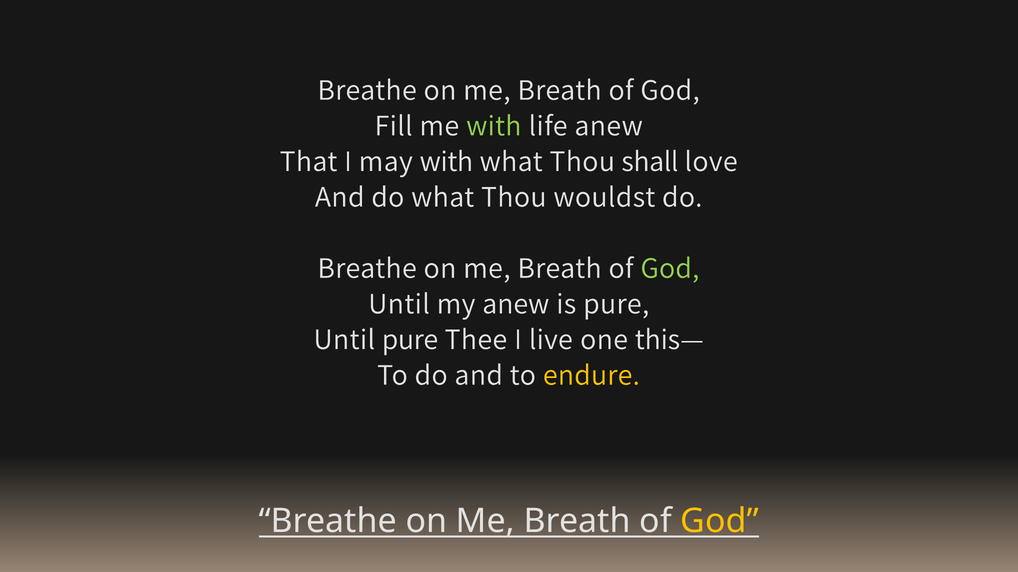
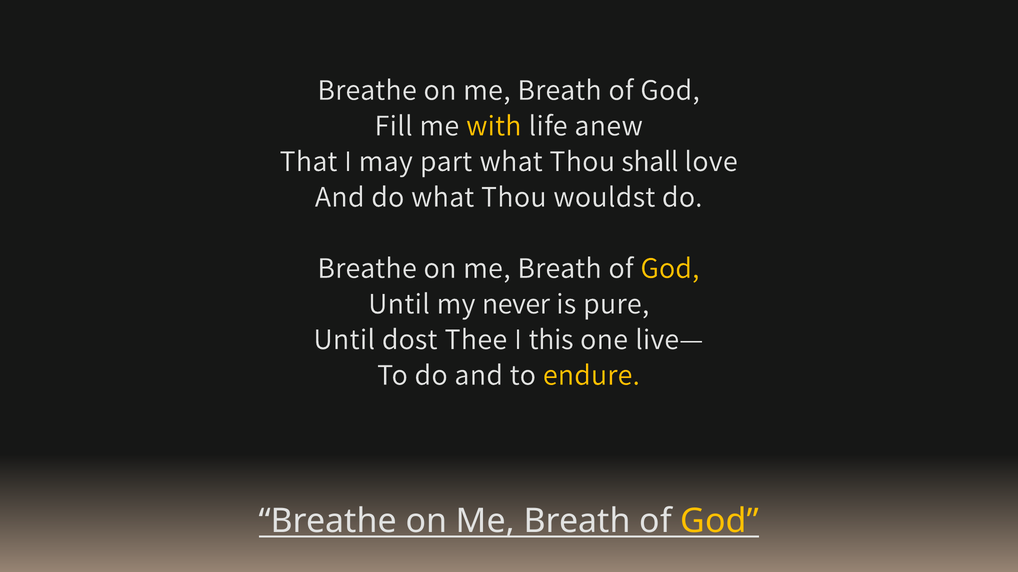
with colour: light green -> yellow (494, 126)
may with: with -> part (446, 161)
God colour: light green -> yellow (670, 268)
my anew: anew -> never (516, 304)
Until pure: pure -> dost (410, 340)
live: live -> this (551, 340)
this—: this— -> live— (669, 340)
